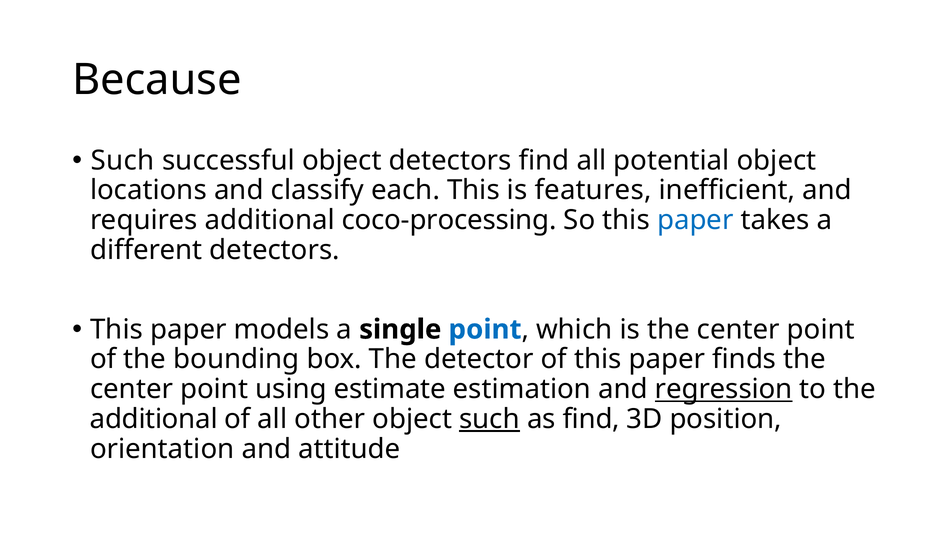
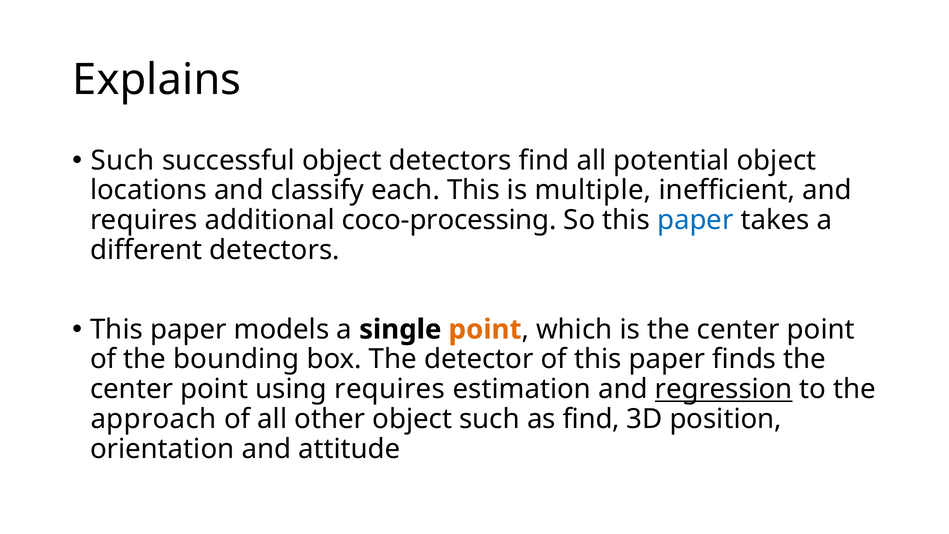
Because: Because -> Explains (157, 80)
features: features -> multiple (593, 190)
point colour: blue -> orange (485, 329)
using estimate: estimate -> requires (390, 389)
additional: additional -> approach (153, 419)
such underline: present -> none (490, 419)
